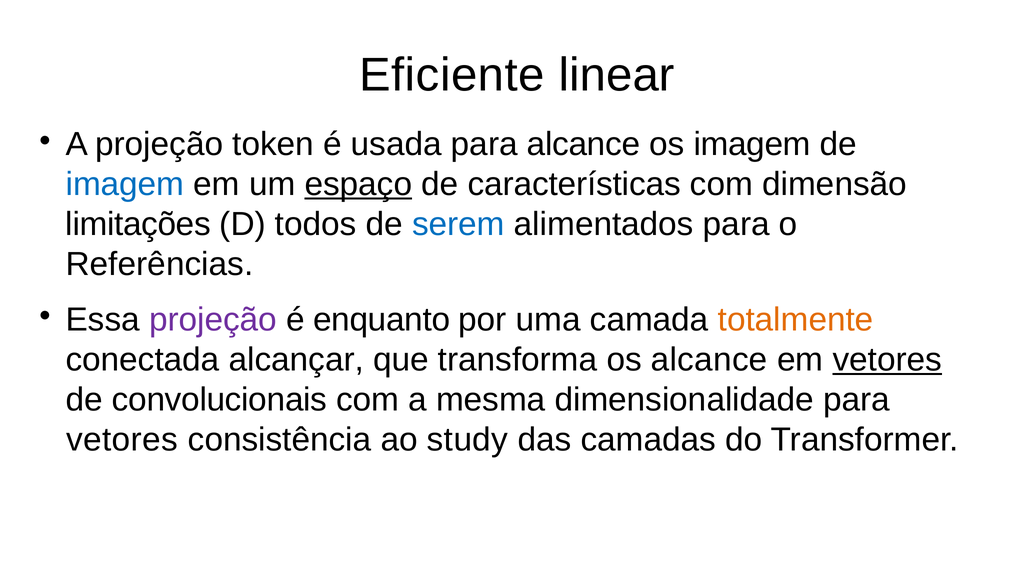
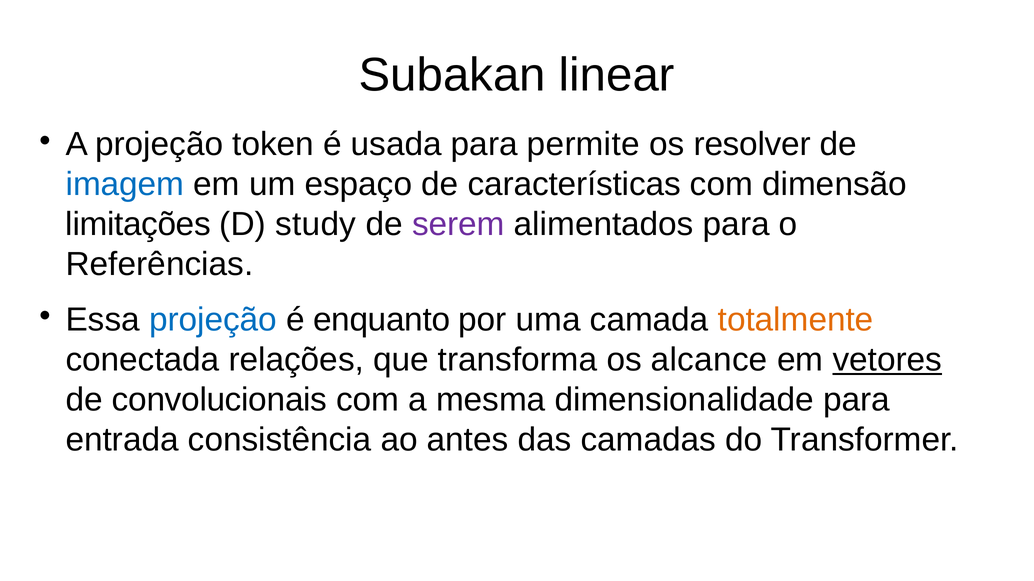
Eficiente: Eficiente -> Subakan (452, 75)
para alcance: alcance -> permite (583, 145)
os imagem: imagem -> resolver (752, 145)
espaço underline: present -> none (358, 185)
todos: todos -> study (316, 225)
serem colour: blue -> purple (458, 225)
projeção colour: purple -> blue (213, 320)
alcançar: alcançar -> relações (296, 360)
vetores: vetores -> entrada (122, 440)
study: study -> antes (468, 440)
